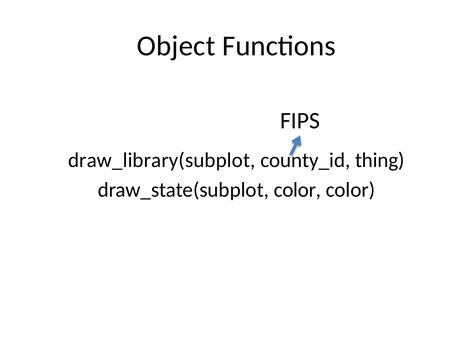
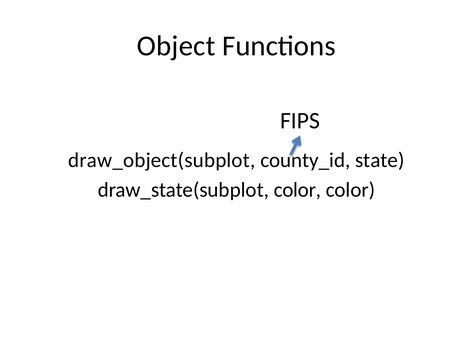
draw_library(subplot: draw_library(subplot -> draw_object(subplot (162, 160)
thing: thing -> state (380, 160)
